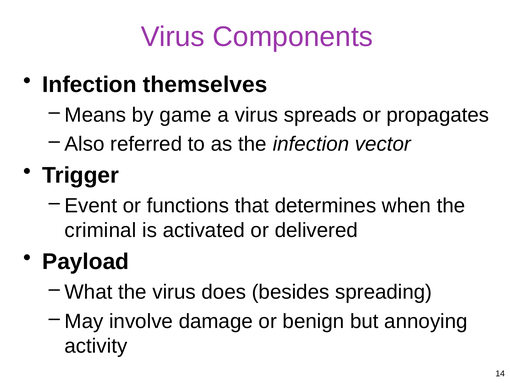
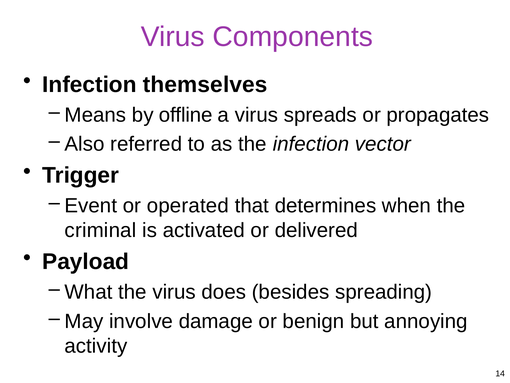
game: game -> offline (186, 115)
functions: functions -> operated (188, 205)
